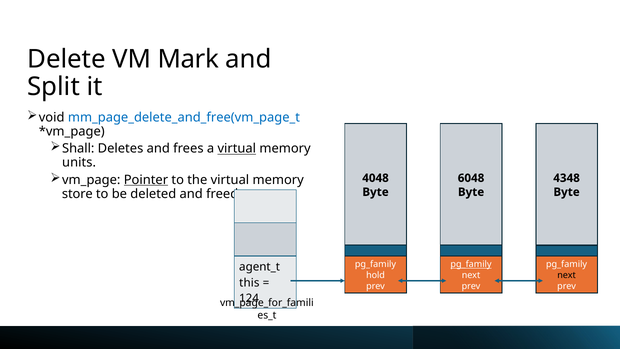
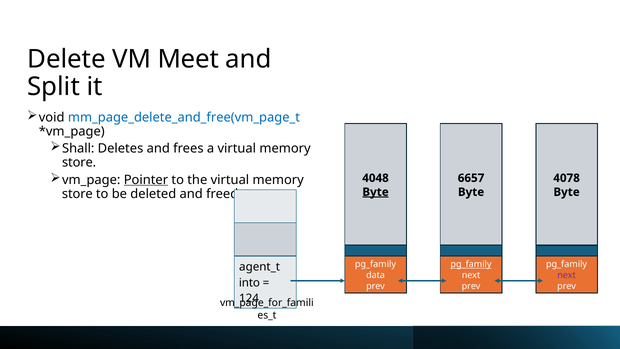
Mark: Mark -> Meet (188, 59)
virtual underline: present -> none (237, 149)
units: units -> store (79, 162)
6048: 6048 -> 6657 (471, 178)
4348: 4348 -> 4078 (567, 178)
Byte underline: none -> present (376, 192)
hold: hold -> data (376, 275)
next colour: black -> purple (567, 275)
this: this -> into (249, 283)
